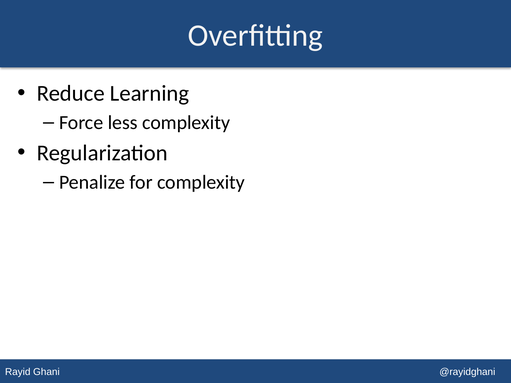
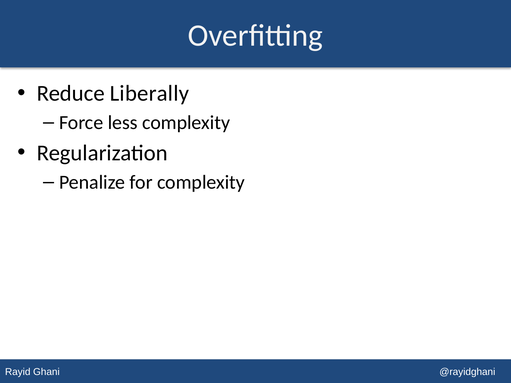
Learning: Learning -> Liberally (149, 93)
